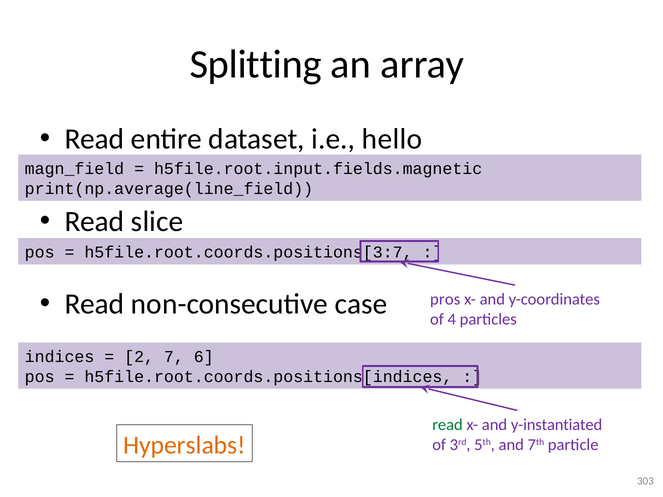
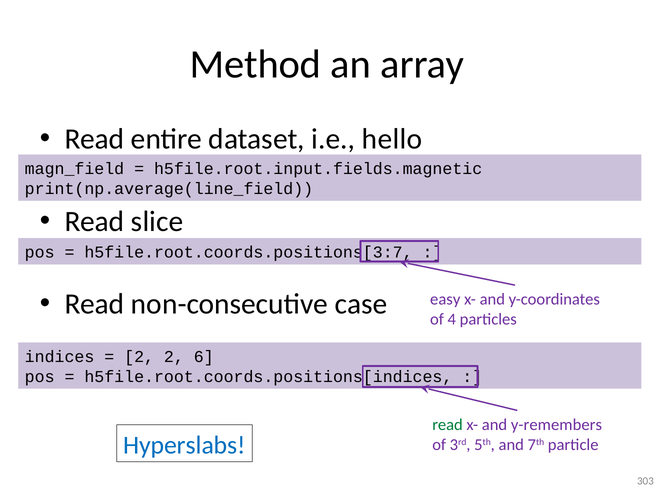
Splitting: Splitting -> Method (255, 64)
pros: pros -> easy (445, 300)
2 7: 7 -> 2 (174, 357)
y-instantiated: y-instantiated -> y-remembers (556, 425)
Hyperslabs colour: orange -> blue (184, 445)
